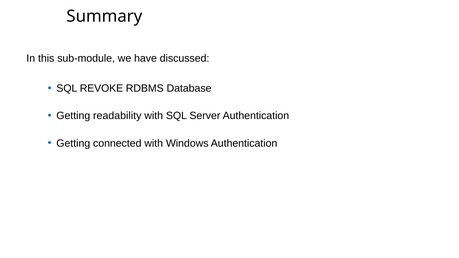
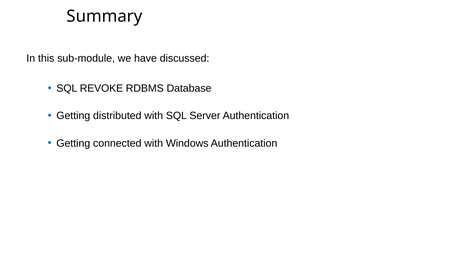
readability: readability -> distributed (117, 116)
